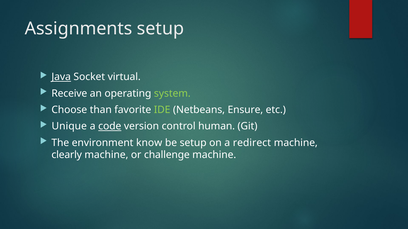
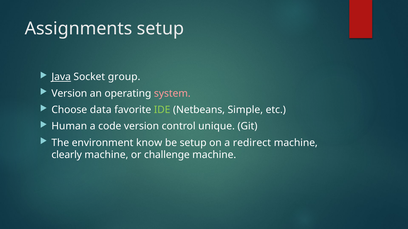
virtual: virtual -> group (124, 77)
Receive: Receive -> Version (69, 94)
system colour: light green -> pink (172, 94)
than: than -> data (101, 110)
Ensure: Ensure -> Simple (245, 110)
Unique: Unique -> Human (69, 127)
code underline: present -> none (110, 127)
human: human -> unique (217, 127)
